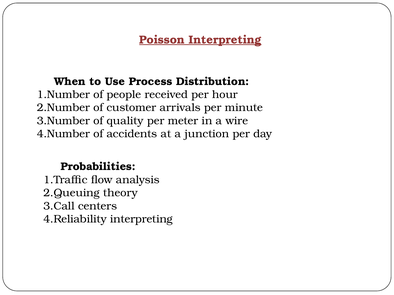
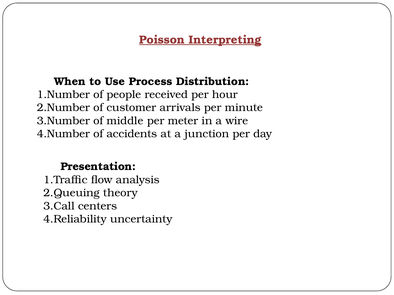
quality: quality -> middle (125, 121)
Probabilities: Probabilities -> Presentation (98, 167)
interpreting: interpreting -> uncertainty (141, 219)
